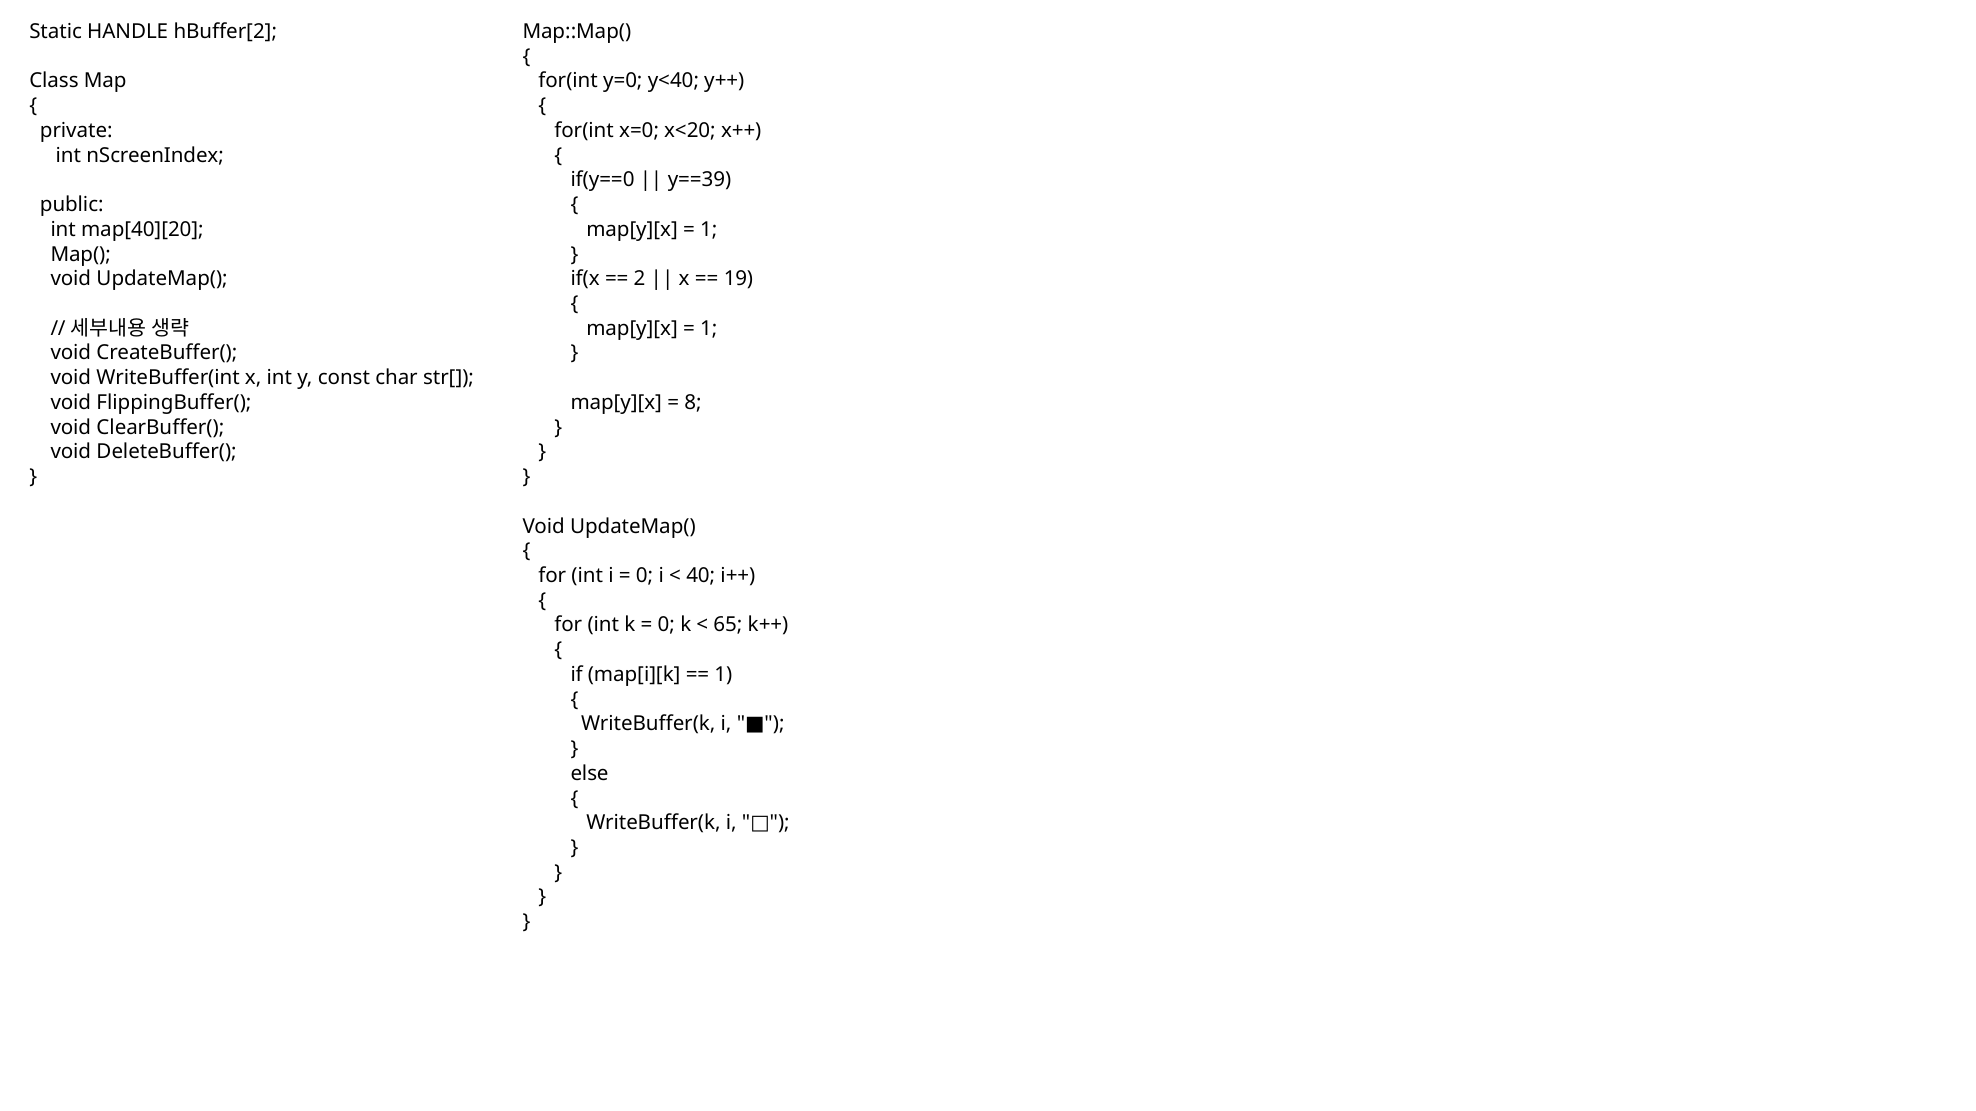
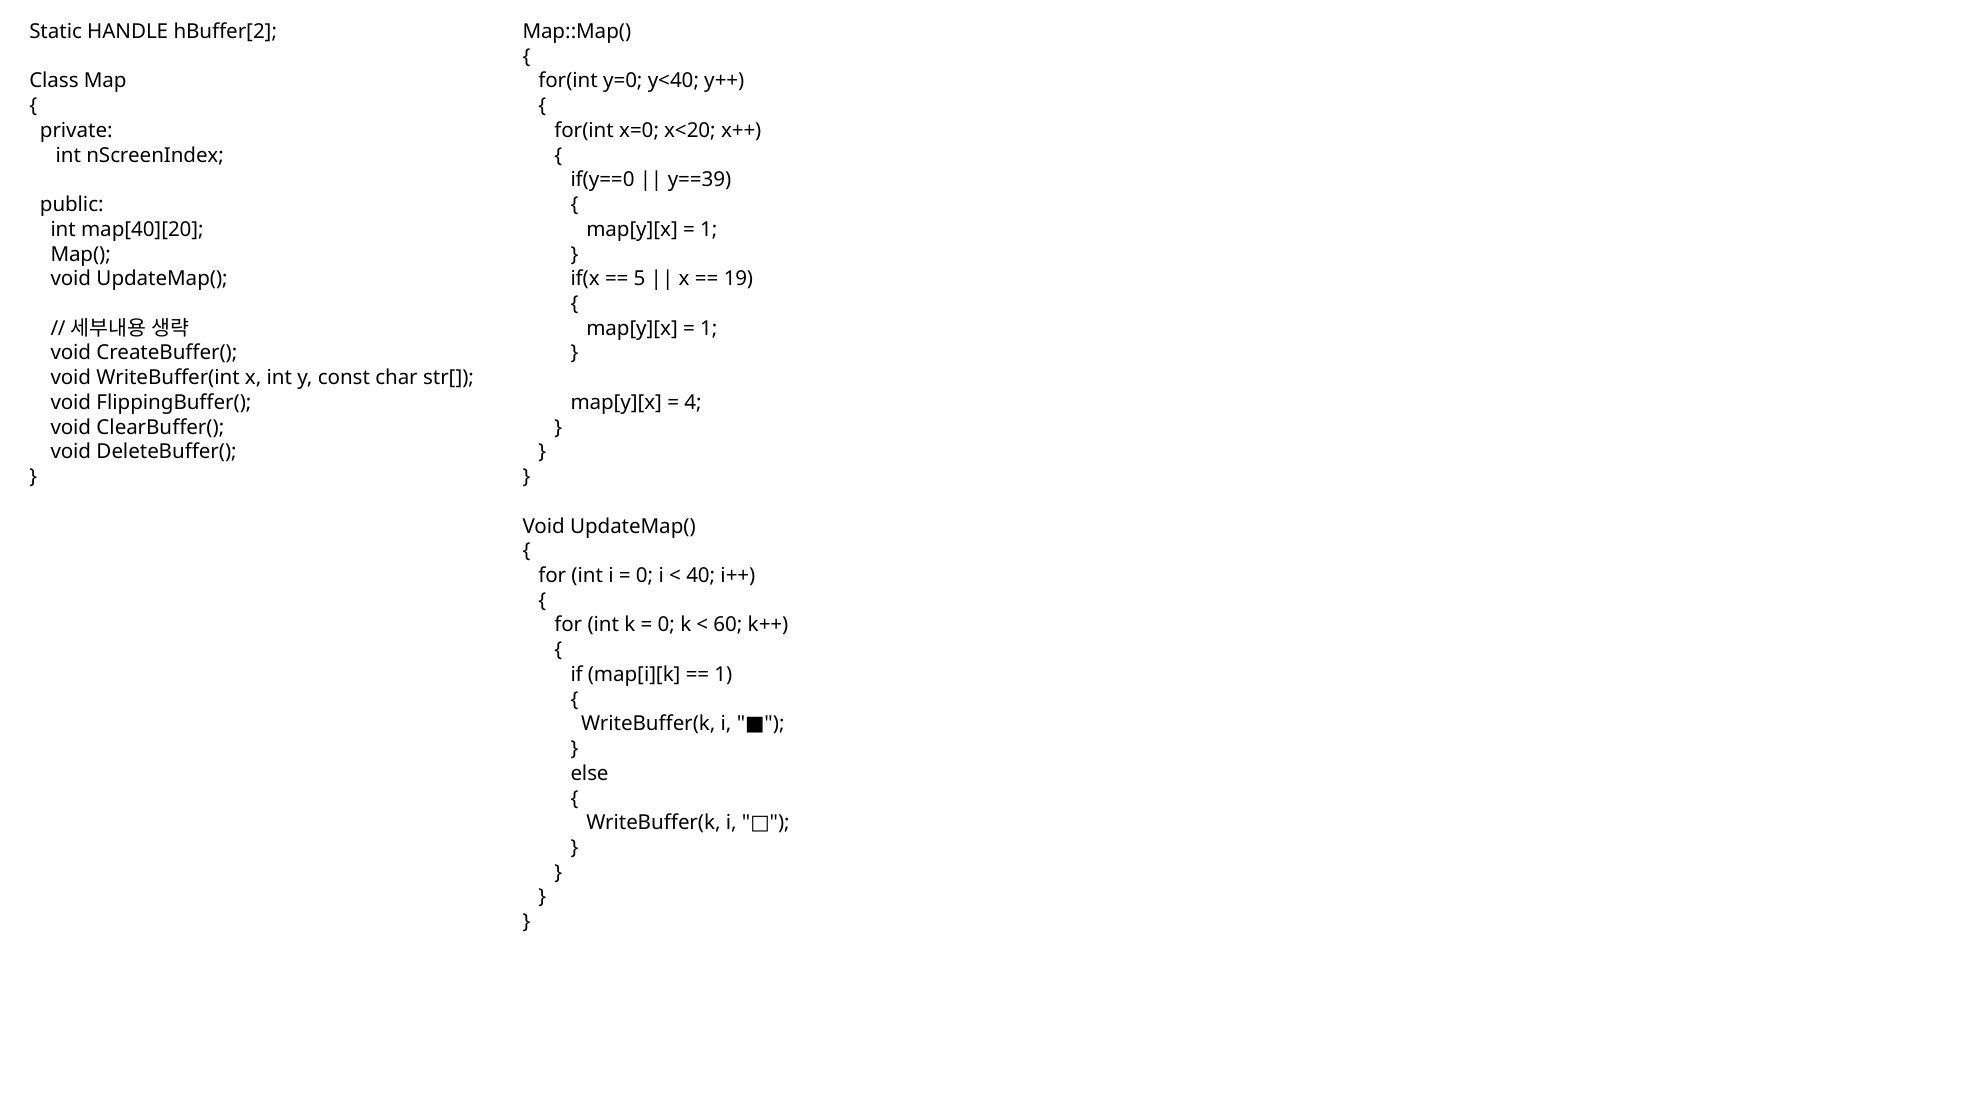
2: 2 -> 5 (640, 279)
8: 8 -> 4 (693, 403)
65: 65 -> 60 (728, 625)
